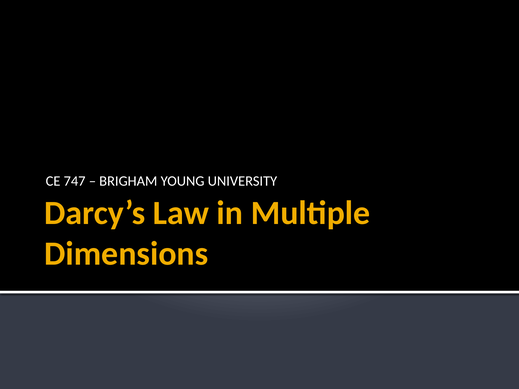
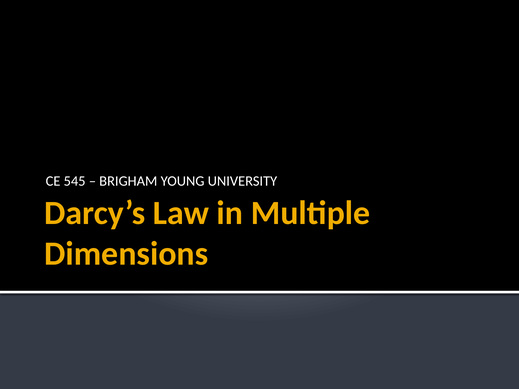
747: 747 -> 545 (75, 181)
